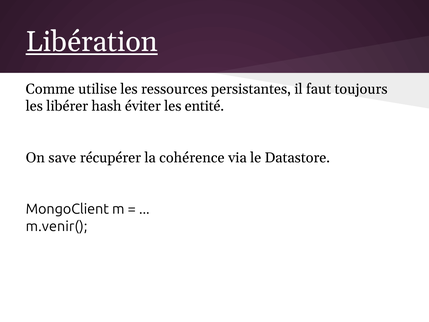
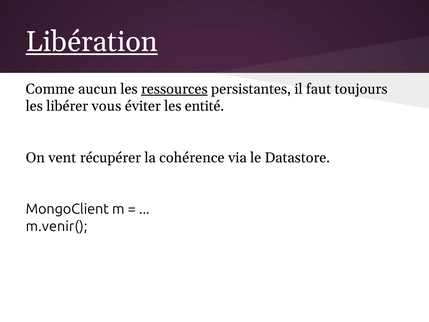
utilise: utilise -> aucun (98, 89)
ressources underline: none -> present (174, 89)
hash: hash -> vous (106, 106)
save: save -> vent (62, 158)
